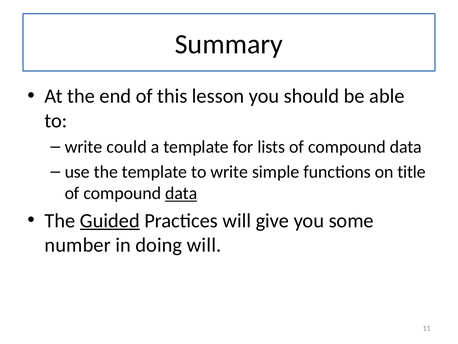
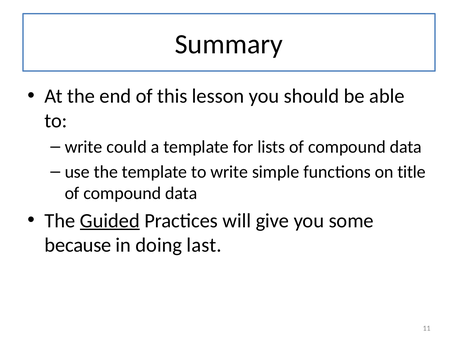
data underline: present -> none (181, 193)
number: number -> because (78, 245)
doing will: will -> last (204, 245)
